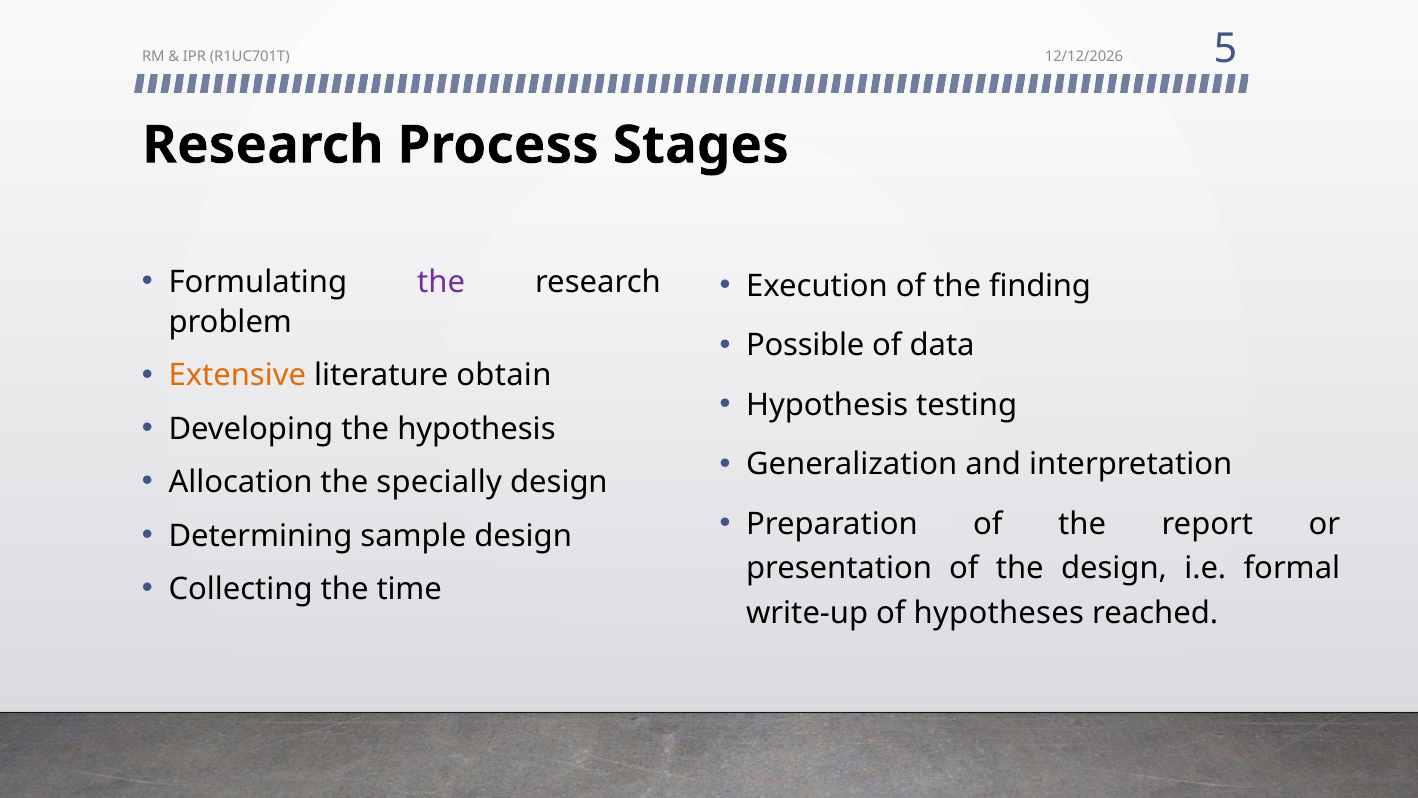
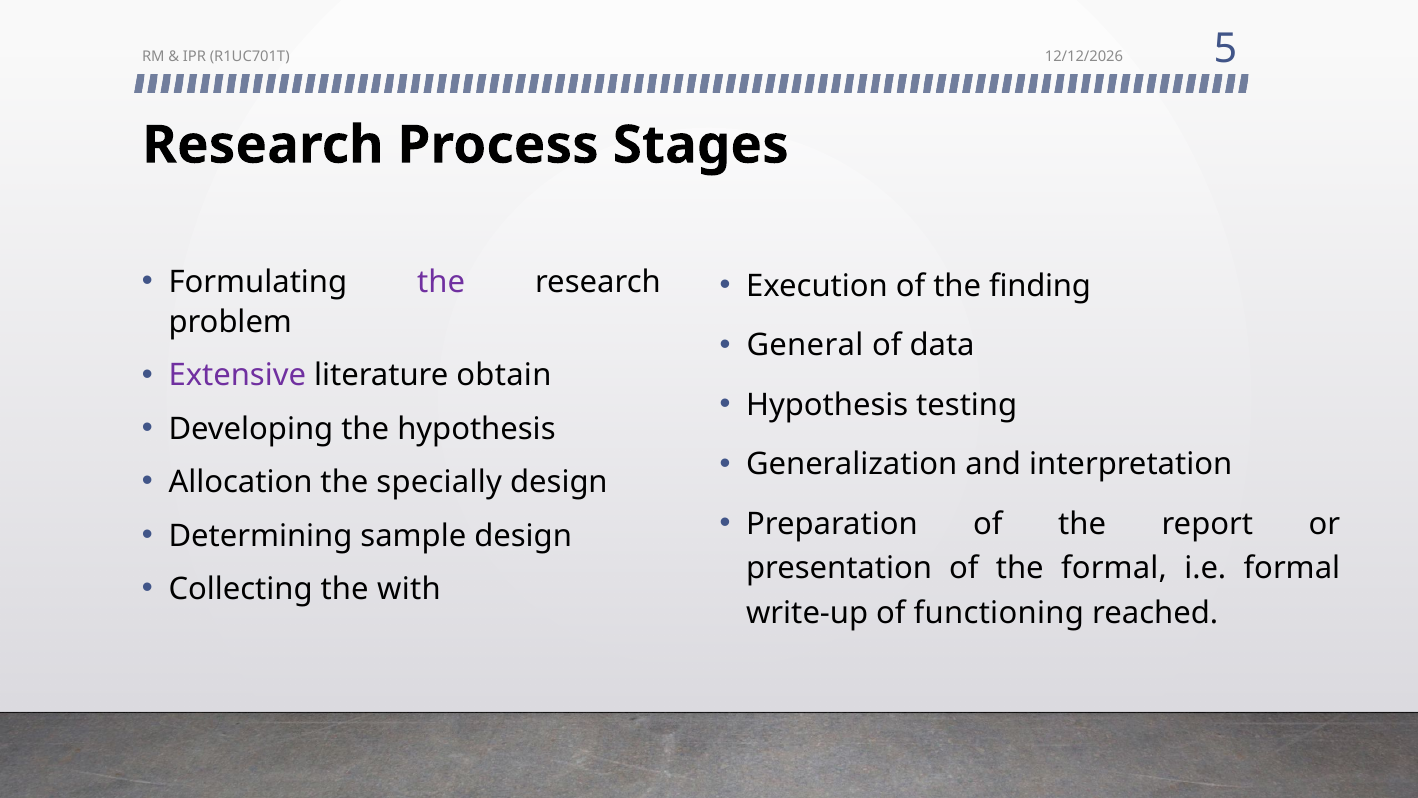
Possible: Possible -> General (805, 346)
Extensive colour: orange -> purple (237, 375)
the design: design -> formal (1114, 568)
time: time -> with (409, 589)
hypotheses: hypotheses -> functioning (999, 613)
